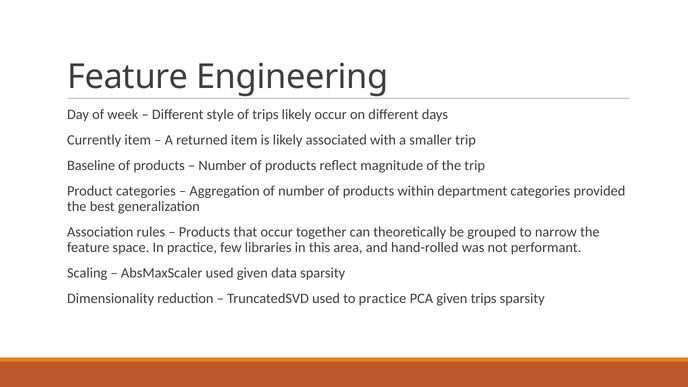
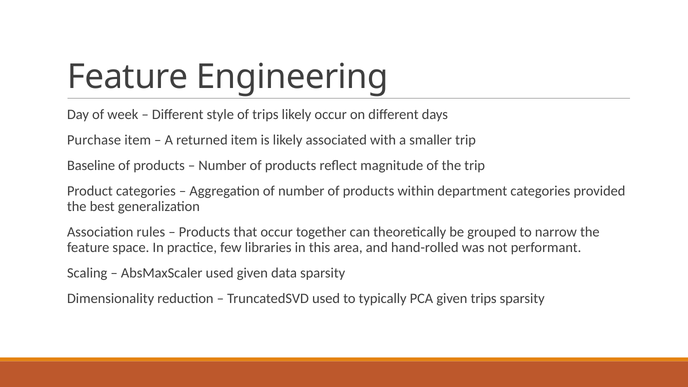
Currently: Currently -> Purchase (94, 140)
to practice: practice -> typically (383, 298)
